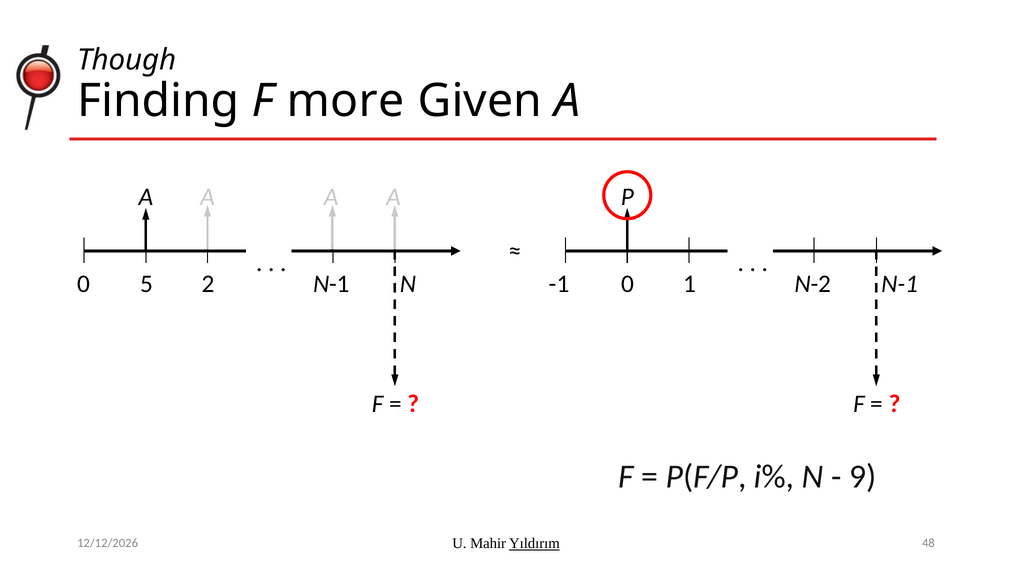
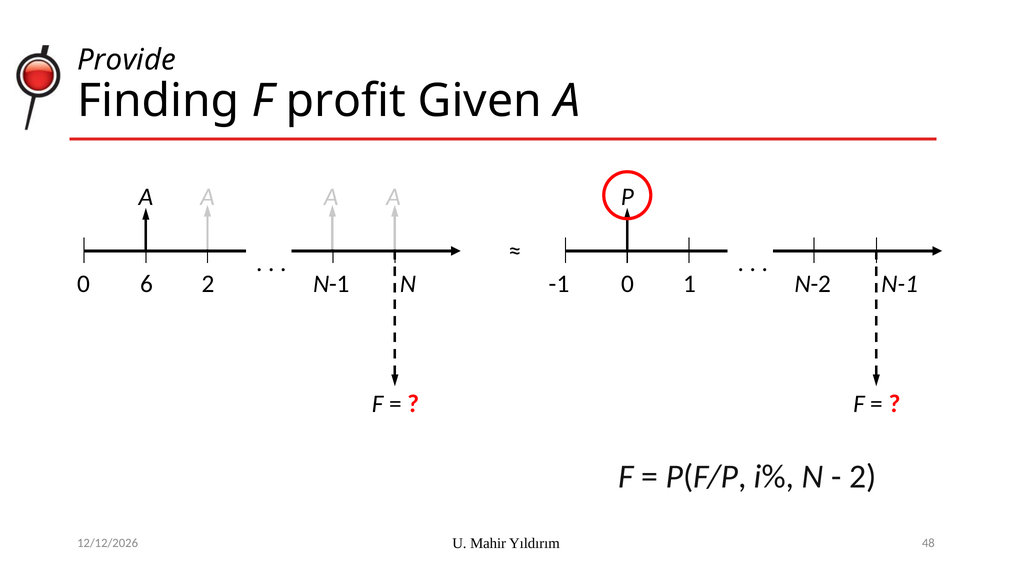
Though: Though -> Provide (127, 60)
more: more -> profit (346, 101)
5: 5 -> 6 (146, 284)
9: 9 -> 2 (863, 477)
Yıldırım underline: present -> none (534, 544)
